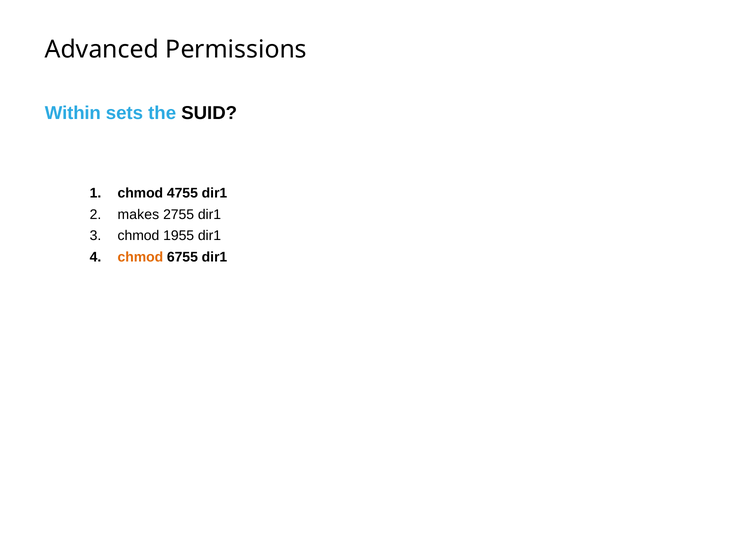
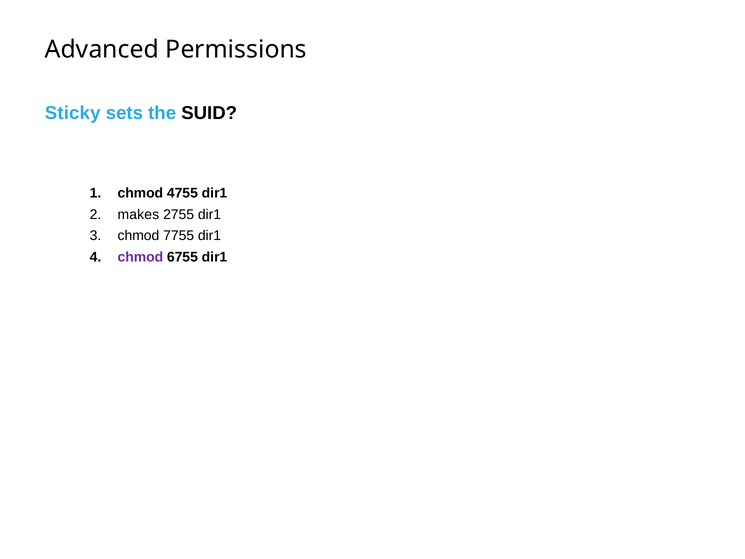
Within: Within -> Sticky (73, 113)
1955: 1955 -> 7755 (179, 236)
chmod colour: orange -> purple (140, 257)
